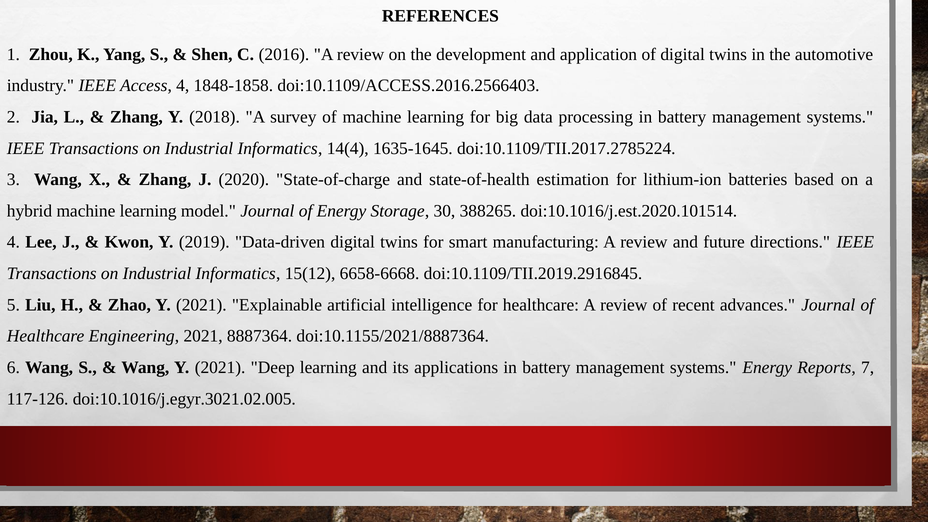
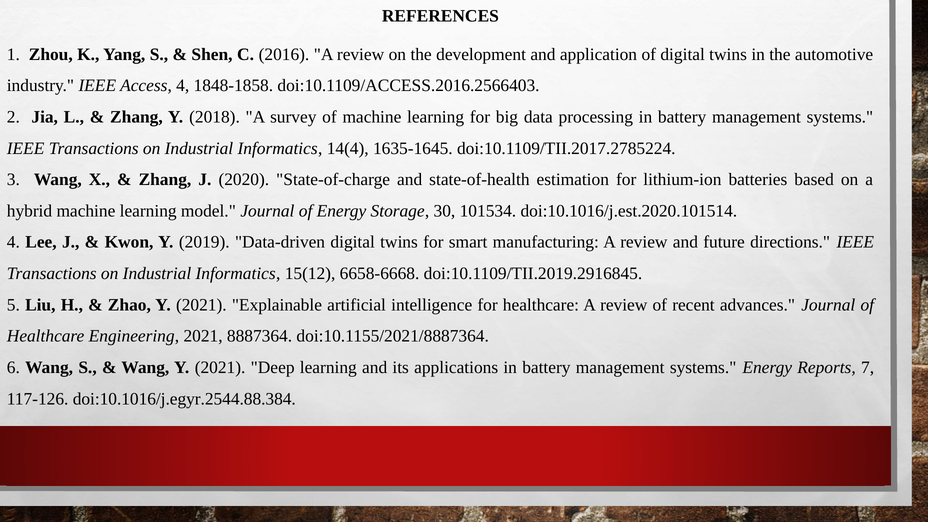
388265: 388265 -> 101534 (488, 211)
doi:10.1016/j.egyr.3021.02.005: doi:10.1016/j.egyr.3021.02.005 -> doi:10.1016/j.egyr.2544.88.384 (184, 399)
